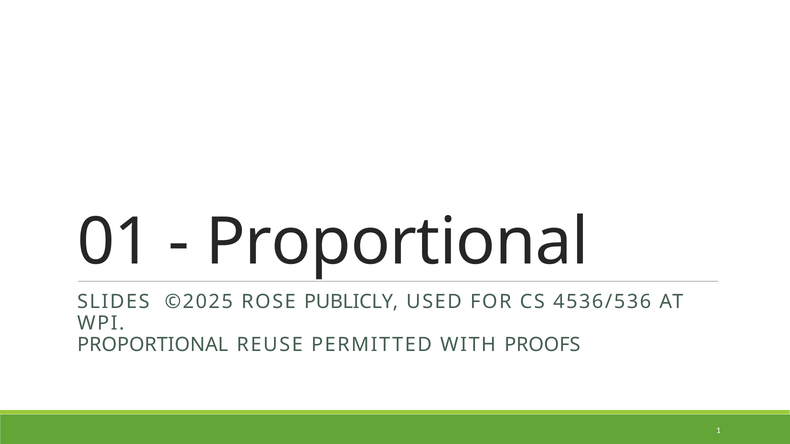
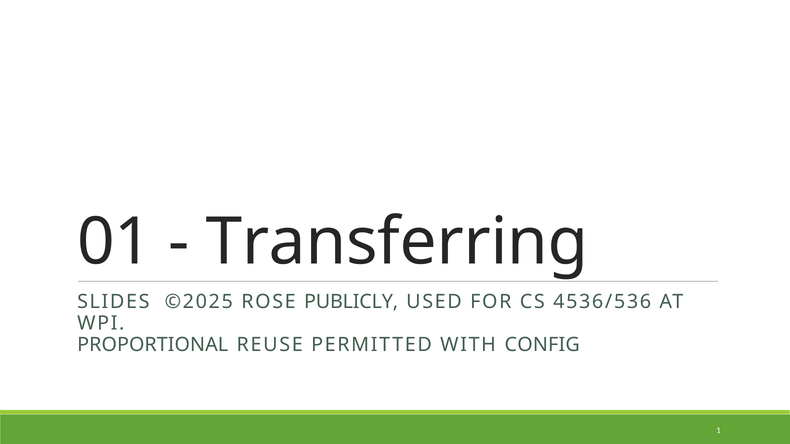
Proportional: Proportional -> Transferring (397, 242)
PROOFS: PROOFS -> CONFIG (542, 345)
